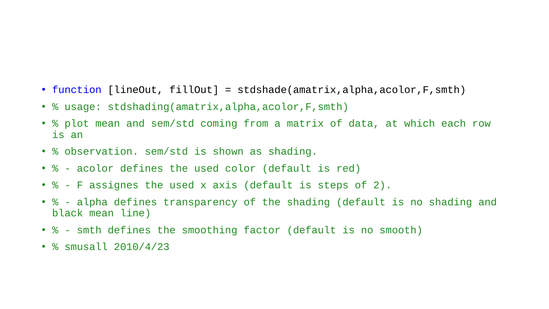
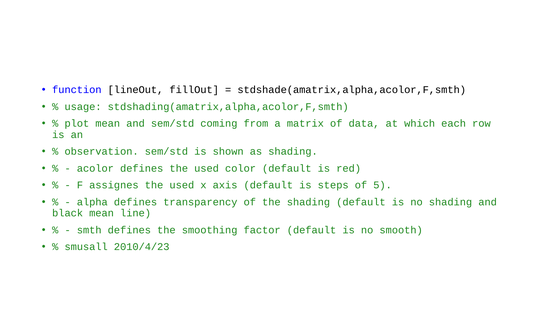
2: 2 -> 5 (383, 185)
